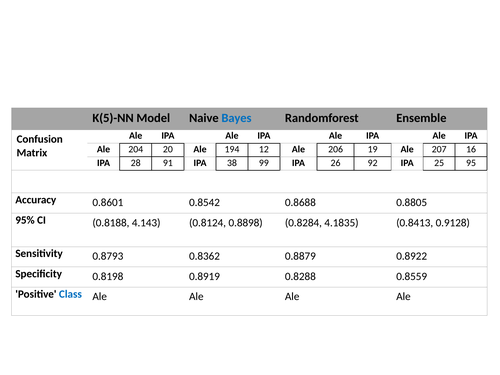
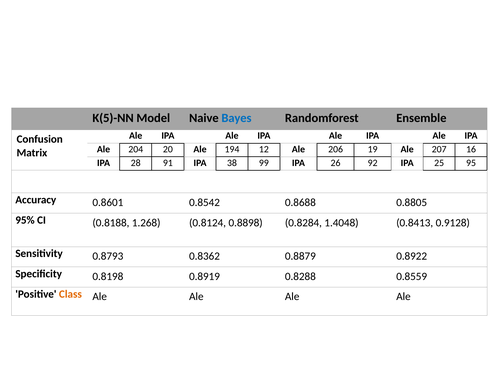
4.143: 4.143 -> 1.268 (146, 223)
4.1835: 4.1835 -> 1.4048 (341, 223)
Class colour: blue -> orange (70, 294)
